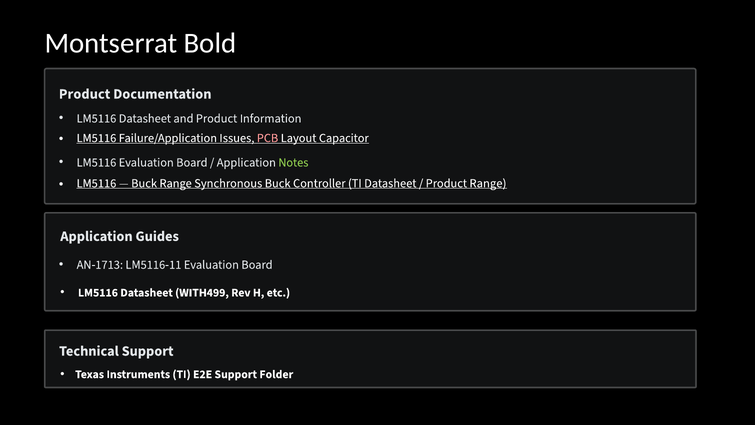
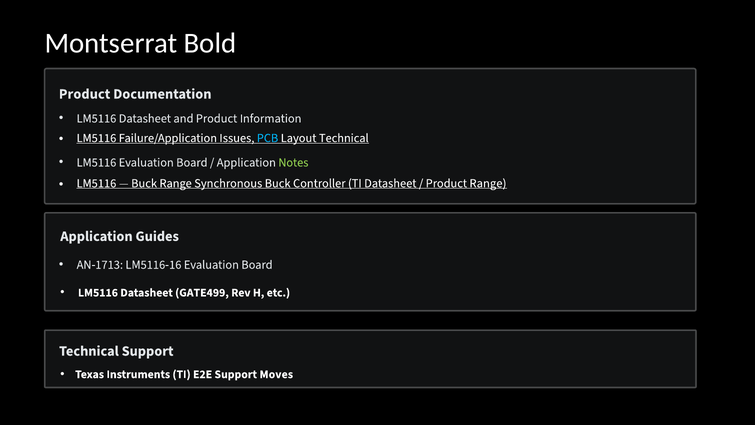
PCB colour: pink -> light blue (268, 138)
Layout Capacitor: Capacitor -> Technical (344, 138)
LM5116-11: LM5116-11 -> LM5116-16 (153, 264)
WITH499: WITH499 -> GATE499 (202, 292)
Folder: Folder -> Moves (276, 374)
